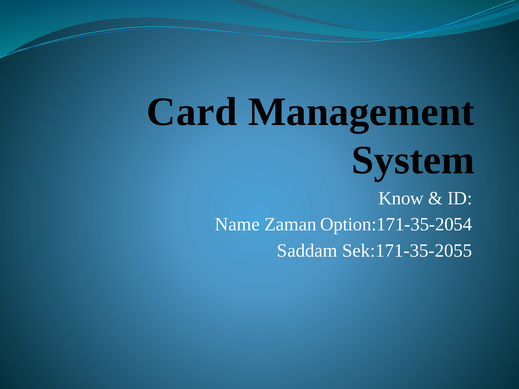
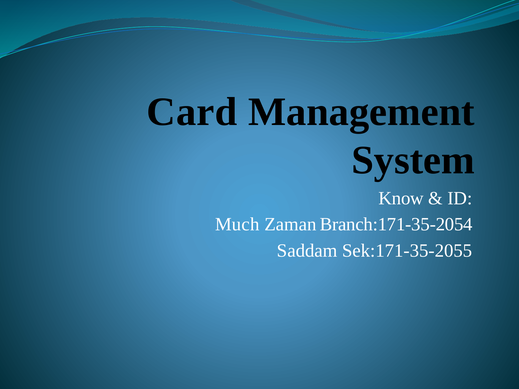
Name: Name -> Much (237, 225)
Option:171-35-2054: Option:171-35-2054 -> Branch:171-35-2054 (396, 225)
